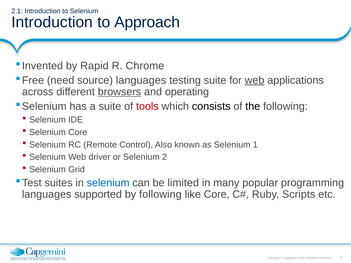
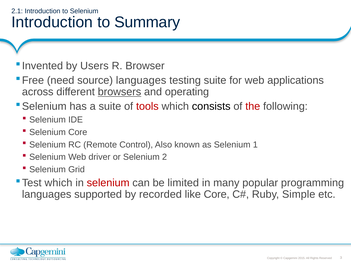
Approach: Approach -> Summary (147, 22)
Rapid: Rapid -> Users (94, 66)
Chrome: Chrome -> Browser (145, 66)
web underline: present -> none (255, 80)
the colour: black -> red (253, 106)
suites: suites -> which (58, 183)
selenium colour: blue -> red (108, 183)
by following: following -> recorded (160, 195)
Scripts: Scripts -> Simple (299, 195)
